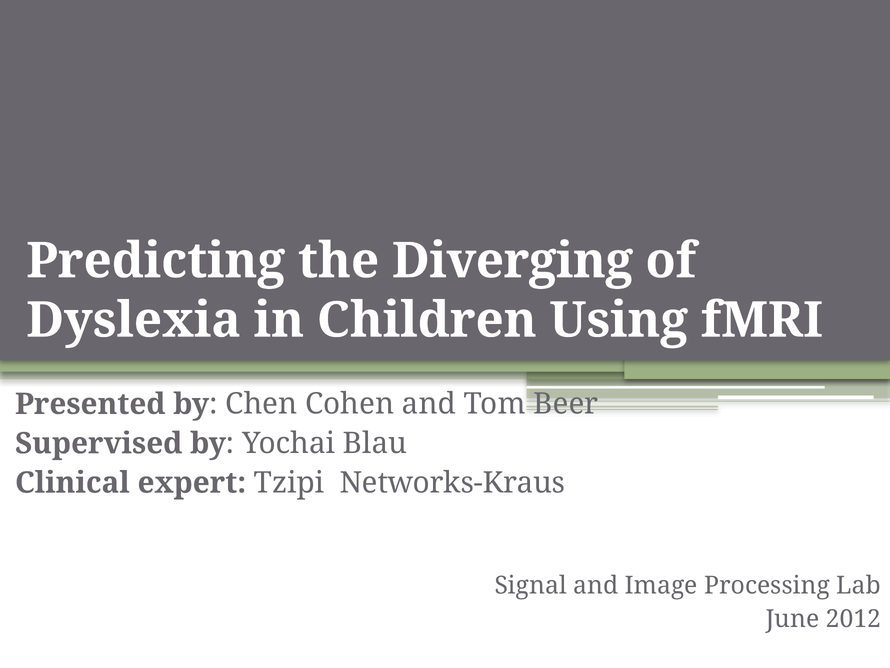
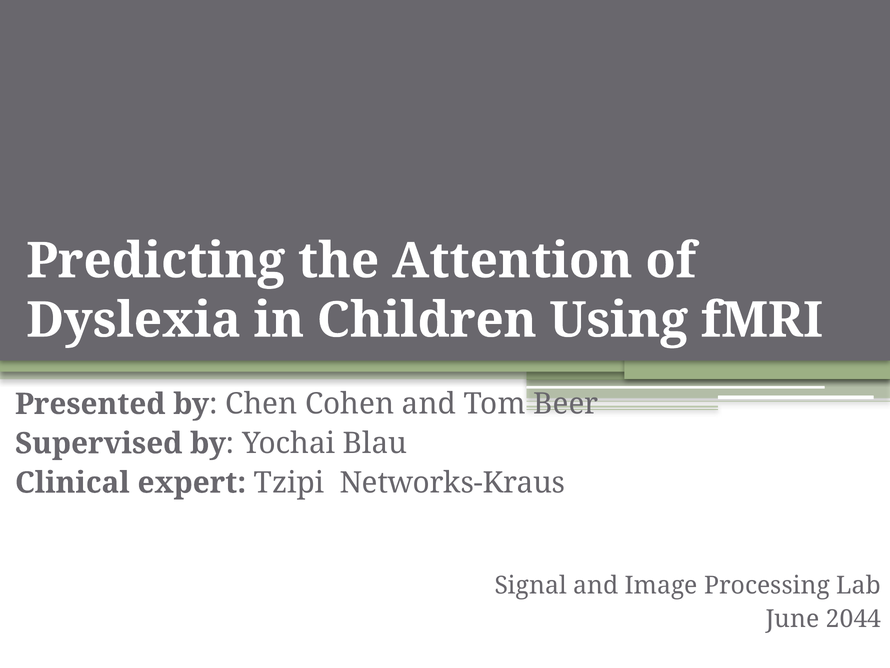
Diverging: Diverging -> Attention (512, 261)
2012: 2012 -> 2044 (854, 619)
